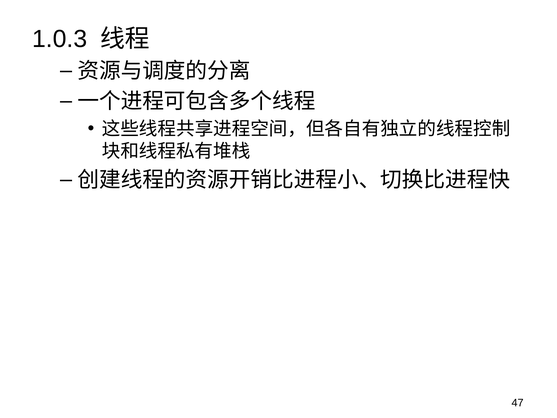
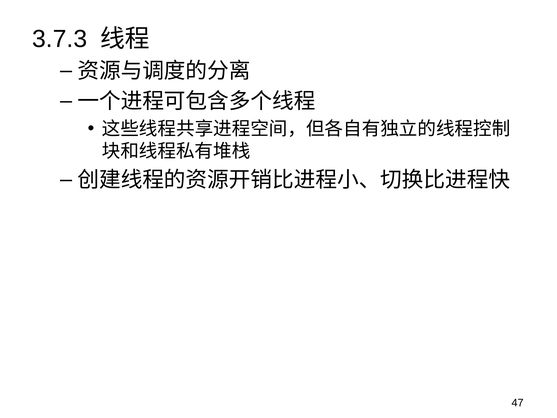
1.0.3: 1.0.3 -> 3.7.3 (60, 39)
